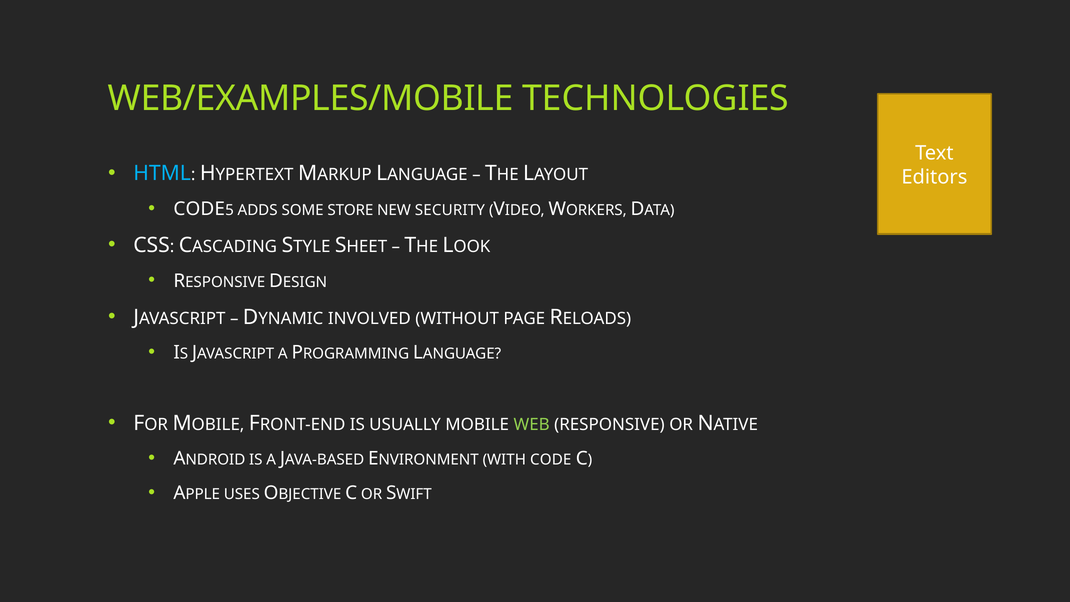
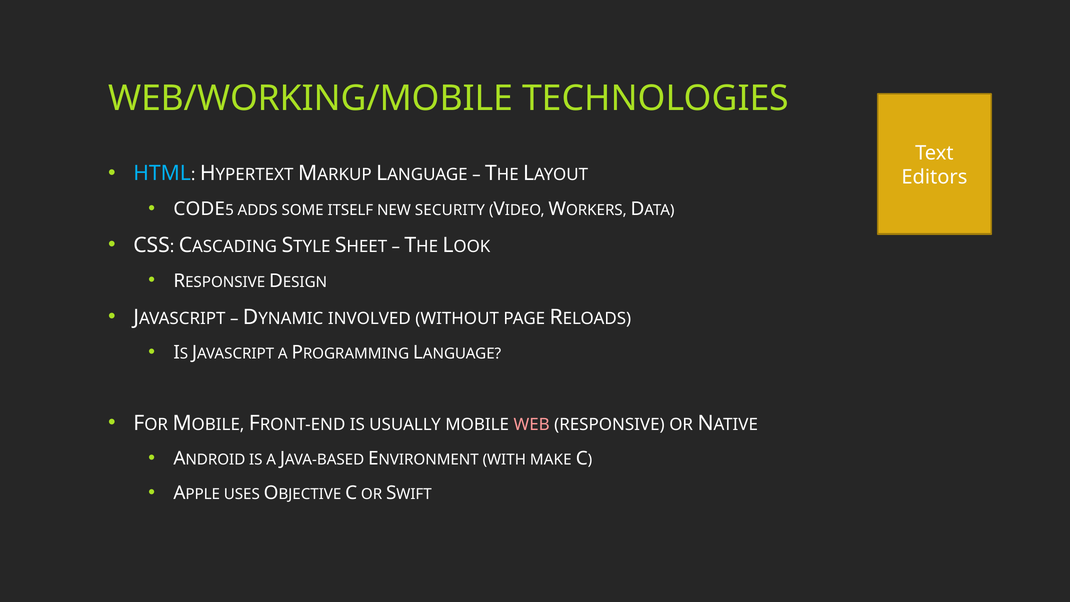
WEB/EXAMPLES/MOBILE: WEB/EXAMPLES/MOBILE -> WEB/WORKING/MOBILE (311, 98)
STORE: STORE -> ITSELF (350, 210)
WEB colour: light green -> pink (532, 424)
WITH CODE: CODE -> MAKE (551, 460)
